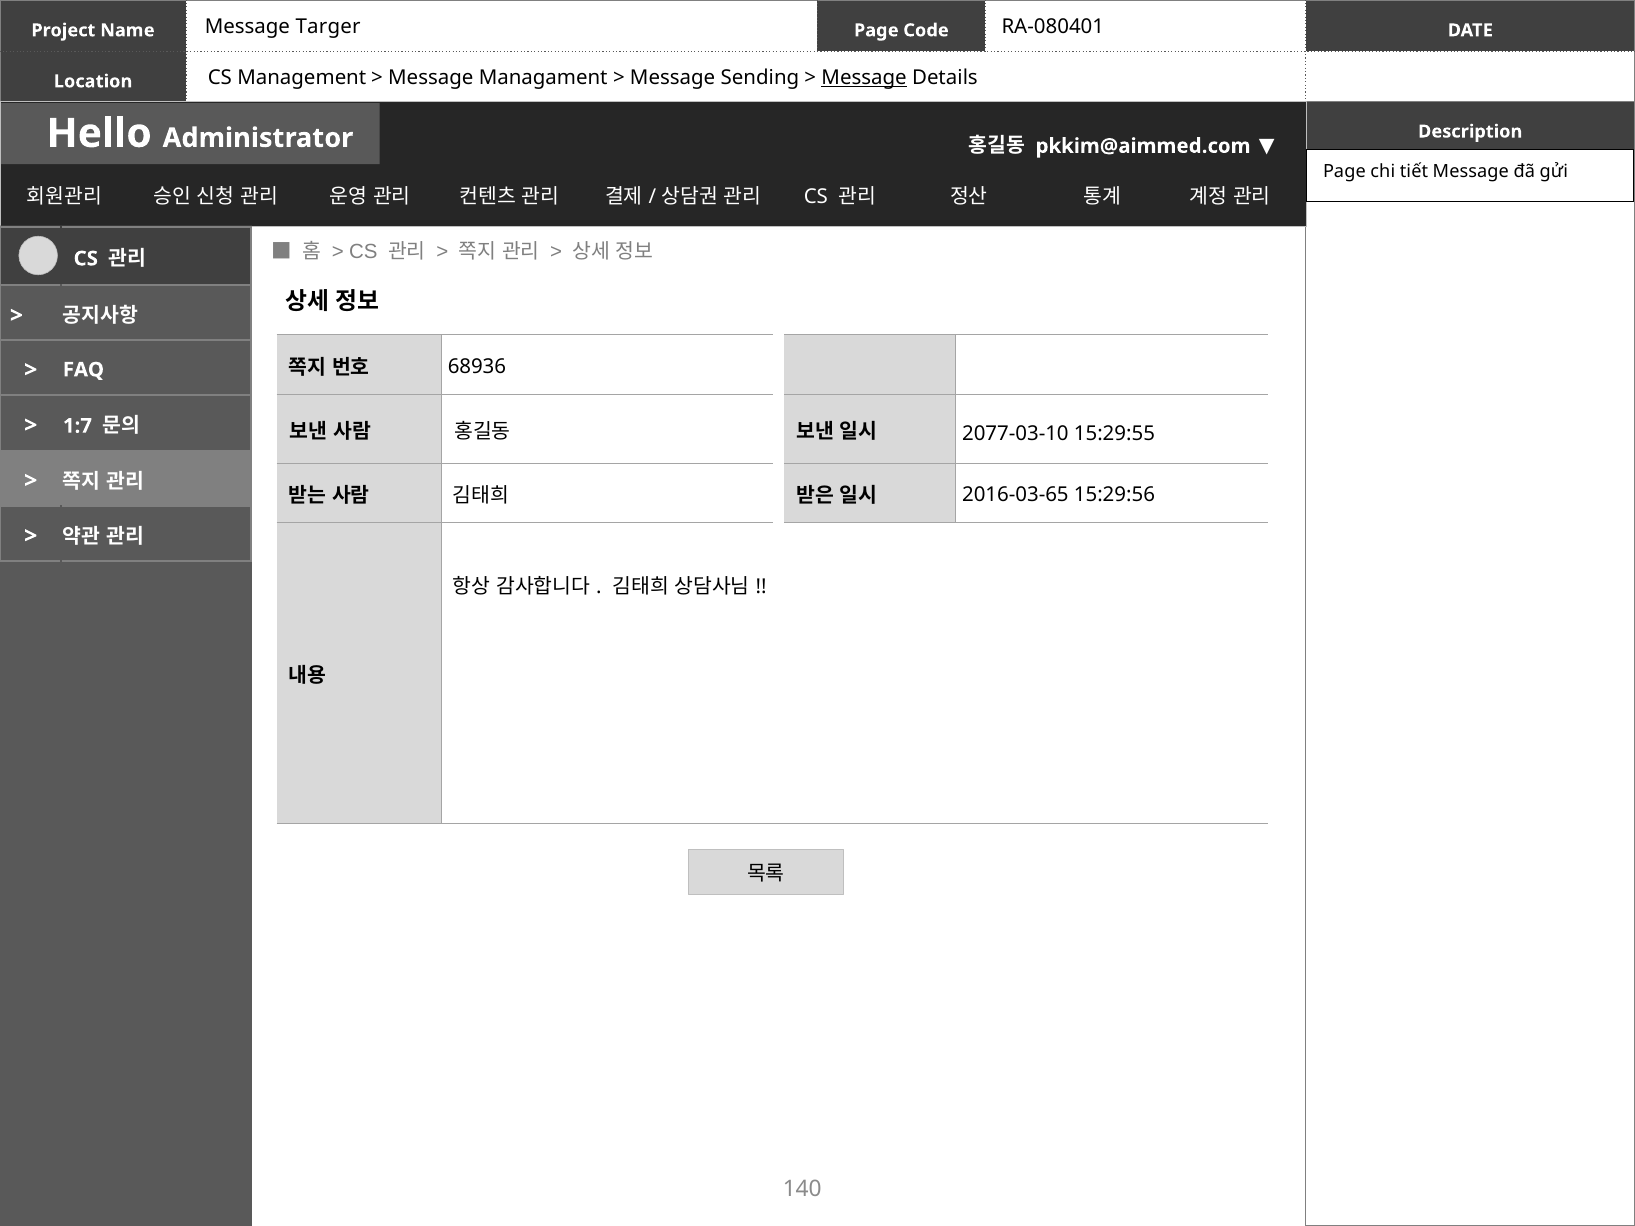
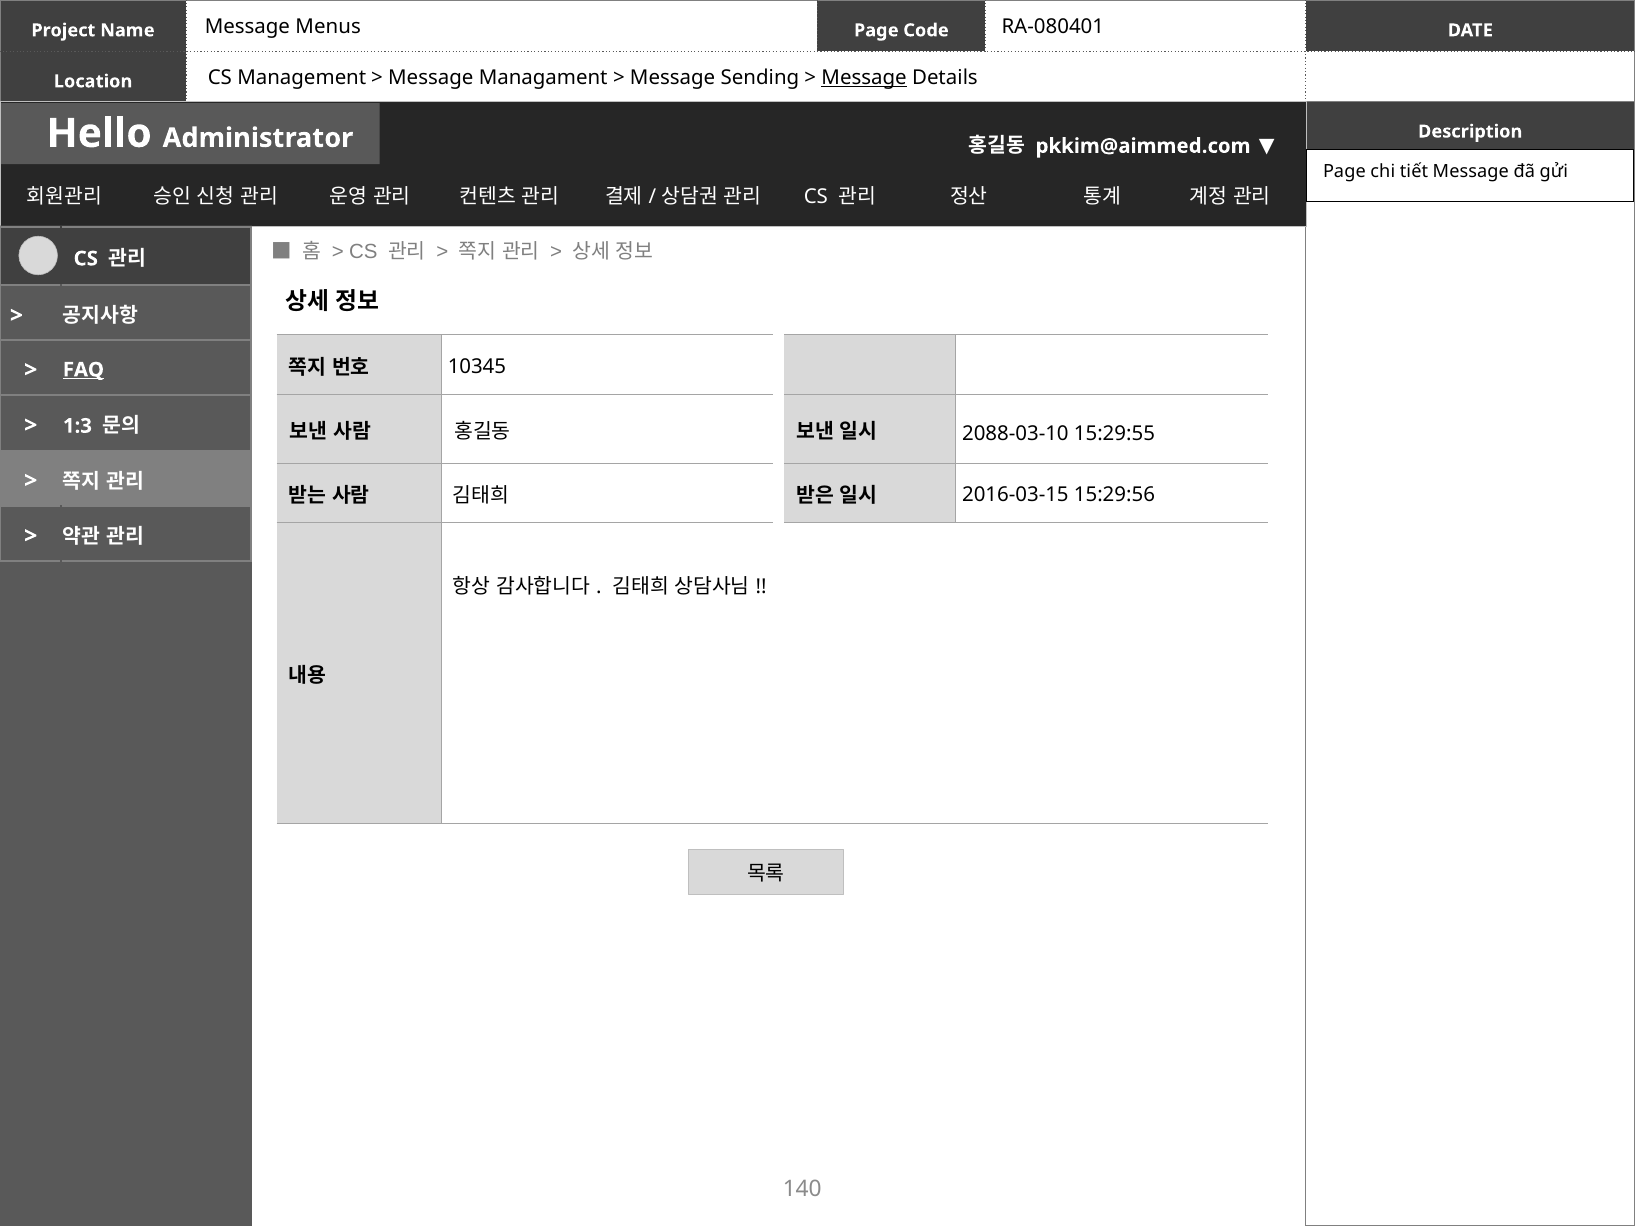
Targer: Targer -> Menus (328, 27)
68936: 68936 -> 10345 (477, 366)
FAQ underline: none -> present (83, 370)
1:7: 1:7 -> 1:3 (77, 426)
2077-03-10: 2077-03-10 -> 2088-03-10 (1015, 434)
2016-03-65: 2016-03-65 -> 2016-03-15 (1015, 495)
